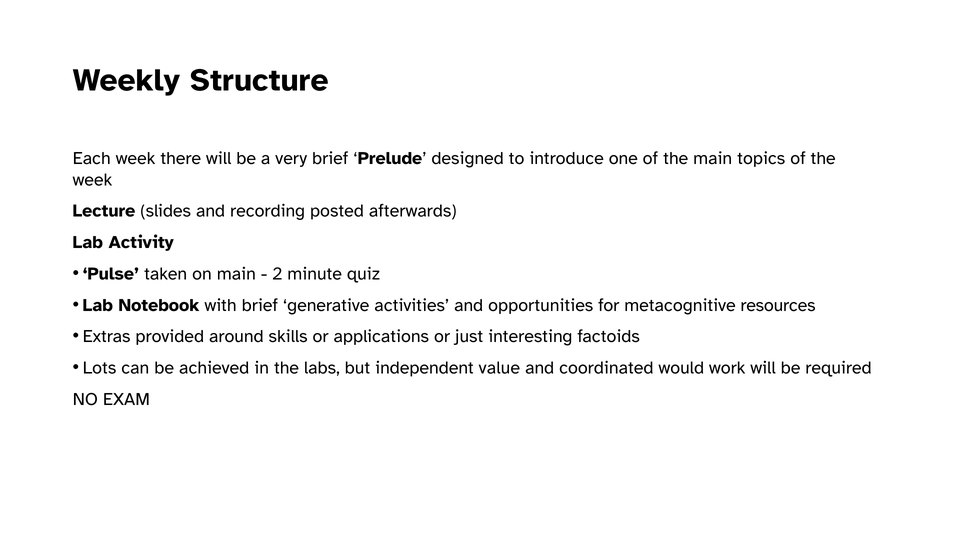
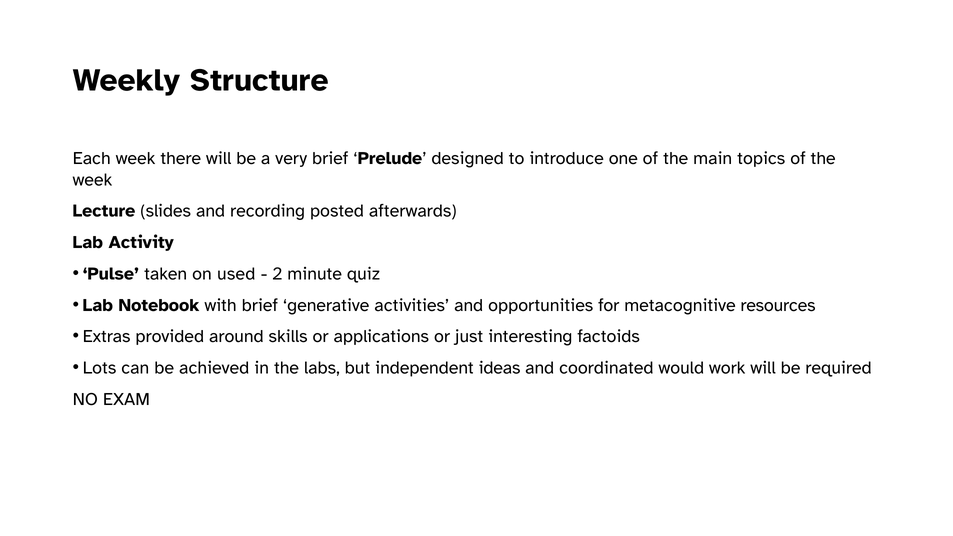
on main: main -> used (236, 274)
value: value -> ideas (500, 368)
